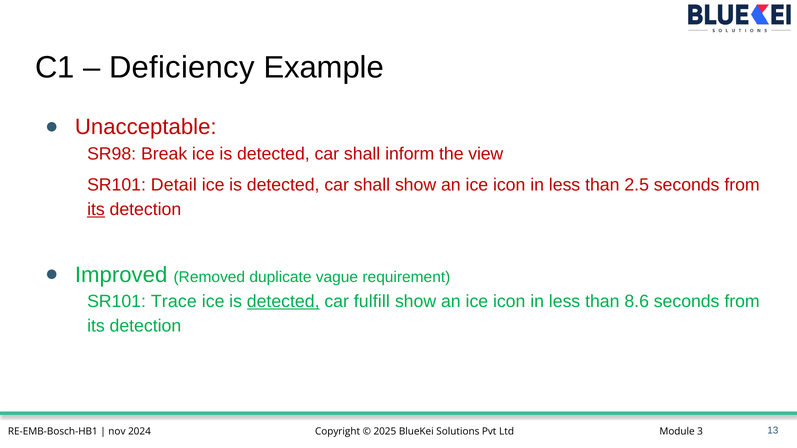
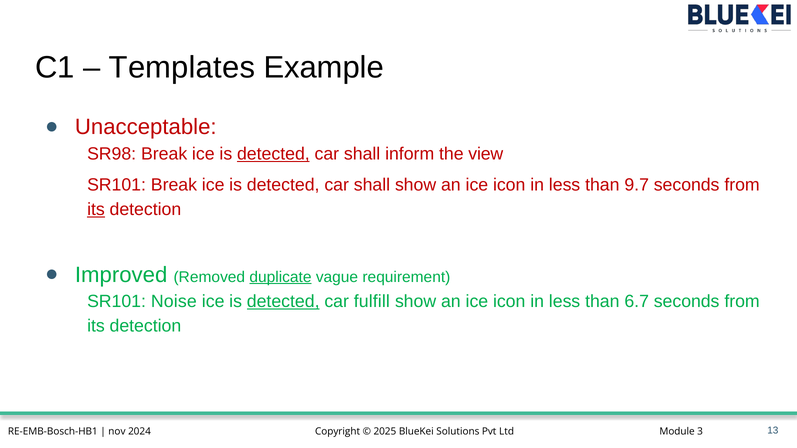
Deficiency: Deficiency -> Templates (182, 68)
detected underline: none -> present (273, 154)
SR101 Detail: Detail -> Break (174, 185)
2.5: 2.5 -> 9.7 (637, 185)
duplicate underline: none -> present (280, 277)
Trace: Trace -> Noise (174, 302)
8.6: 8.6 -> 6.7 (637, 302)
